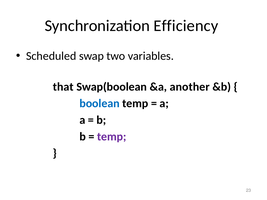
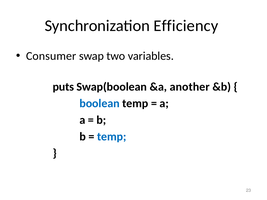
Scheduled: Scheduled -> Consumer (51, 56)
that: that -> puts (63, 87)
temp colour: purple -> blue (112, 137)
